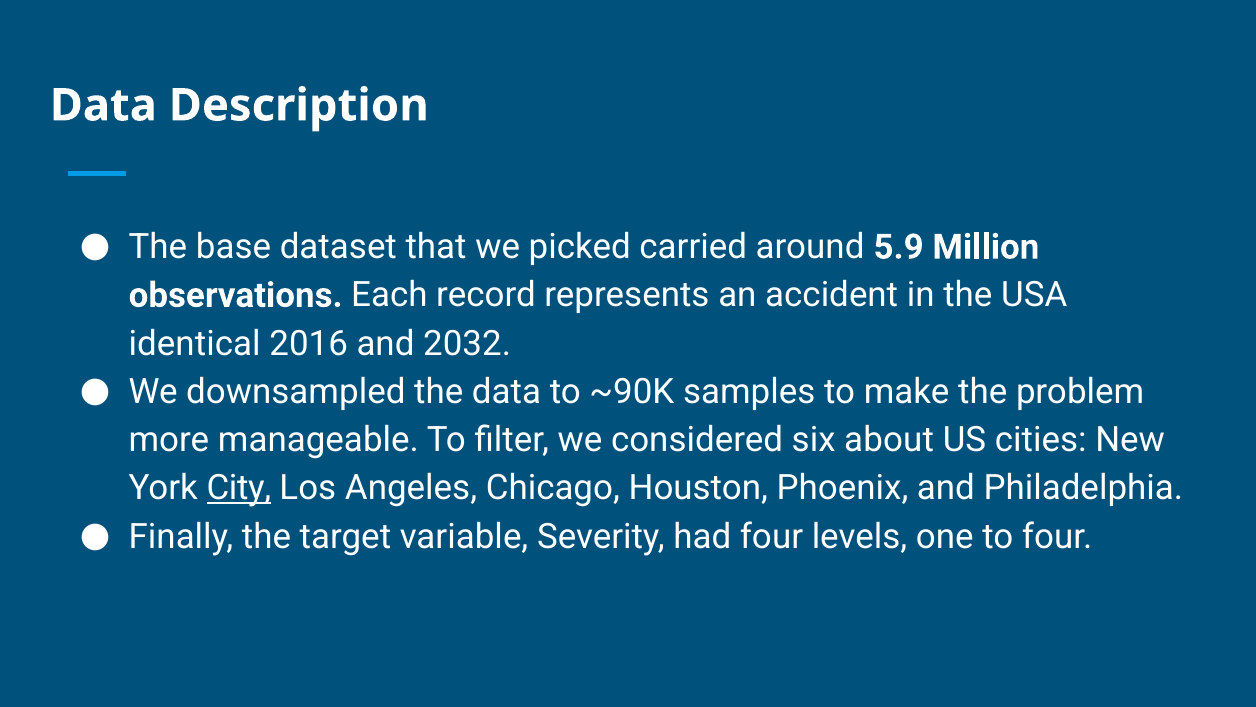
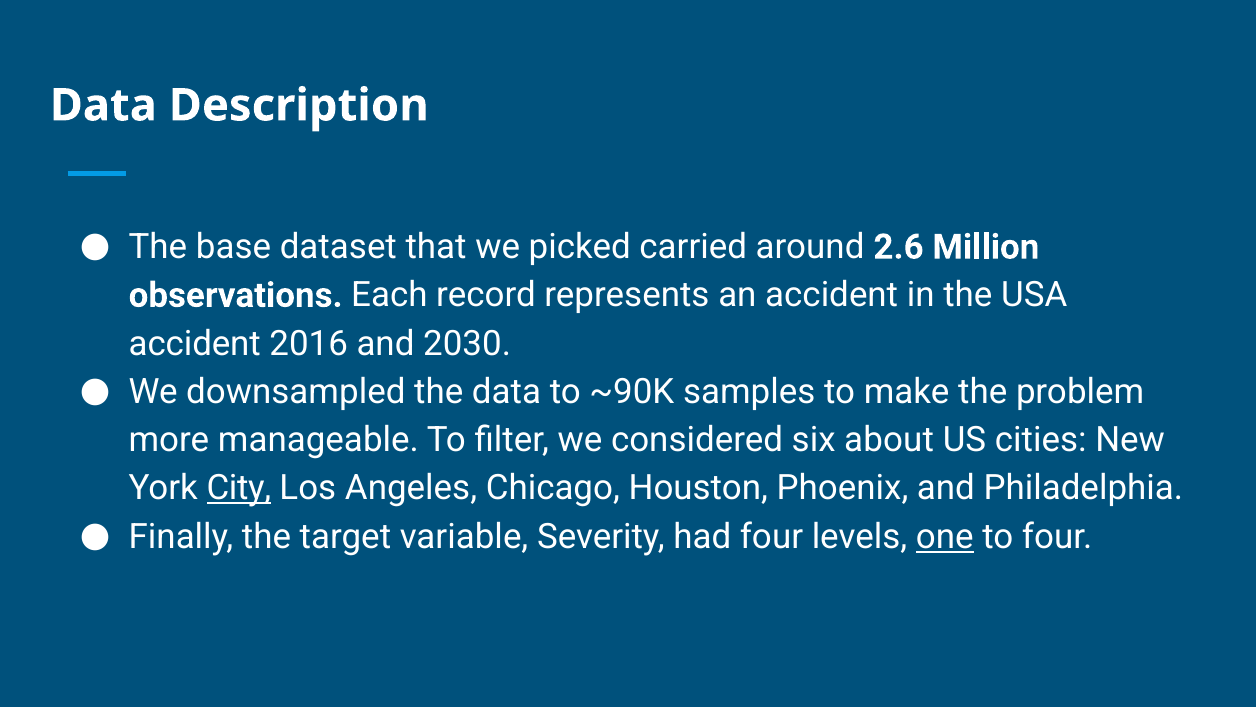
5.9: 5.9 -> 2.6 (899, 247)
identical: identical -> accident (195, 343)
2032: 2032 -> 2030 (467, 343)
one underline: none -> present (945, 536)
